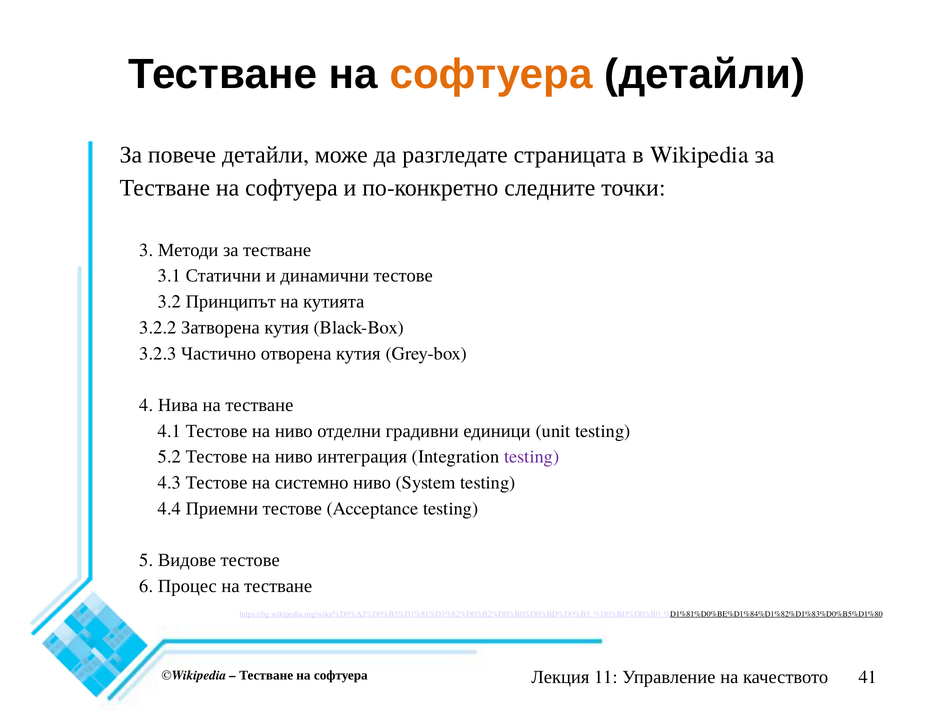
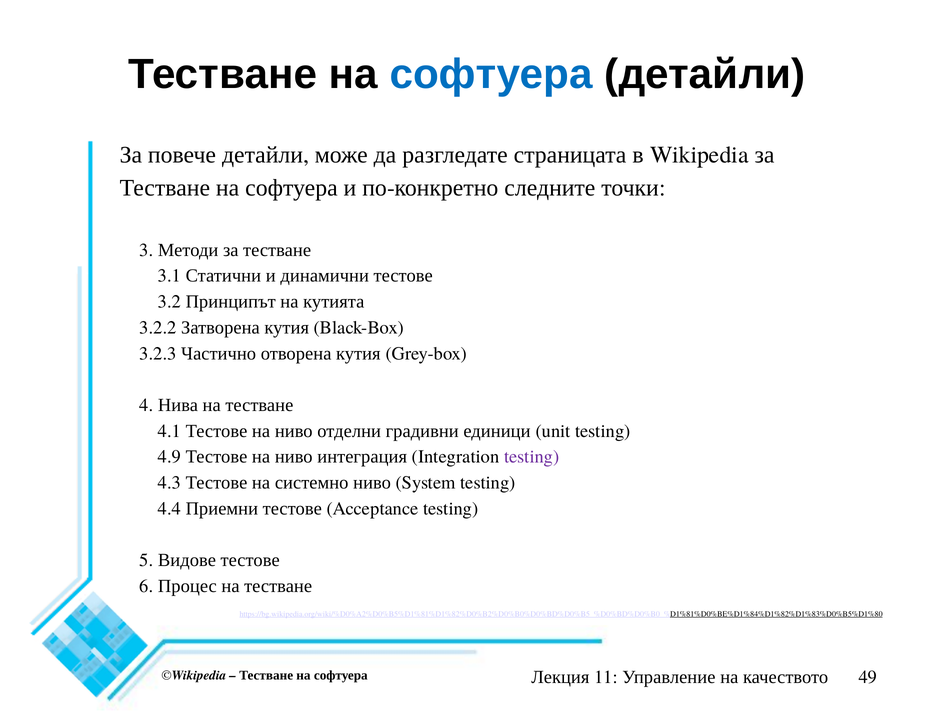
софтуера colour: orange -> blue (491, 74)
5.2: 5.2 -> 4.9 (170, 457)
41: 41 -> 49 (868, 678)
